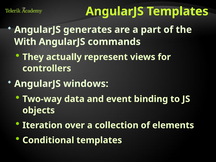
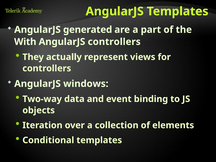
generates: generates -> generated (88, 30)
AngularJS commands: commands -> controllers (114, 42)
